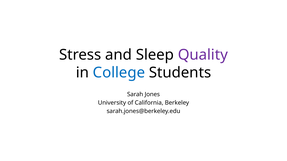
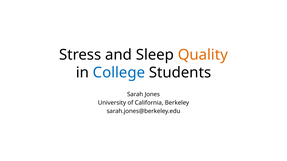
Quality colour: purple -> orange (203, 55)
